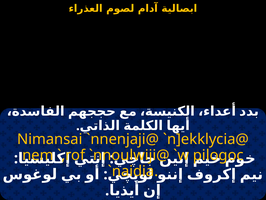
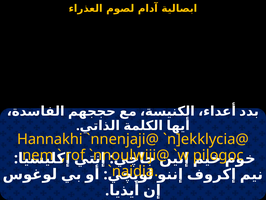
Nimansai: Nimansai -> Hannakhi (50, 139)
